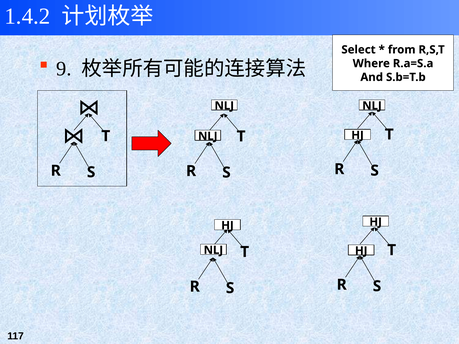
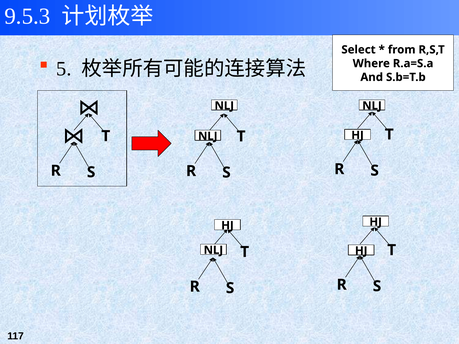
1.4.2: 1.4.2 -> 9.5.3 (27, 16)
9: 9 -> 5 (64, 69)
